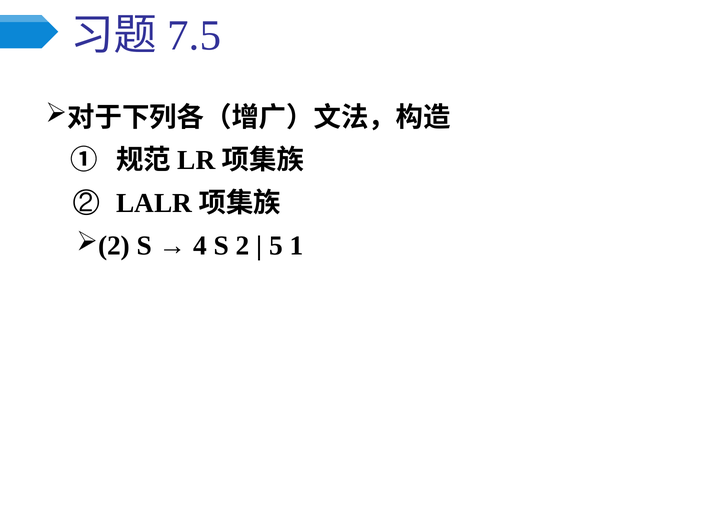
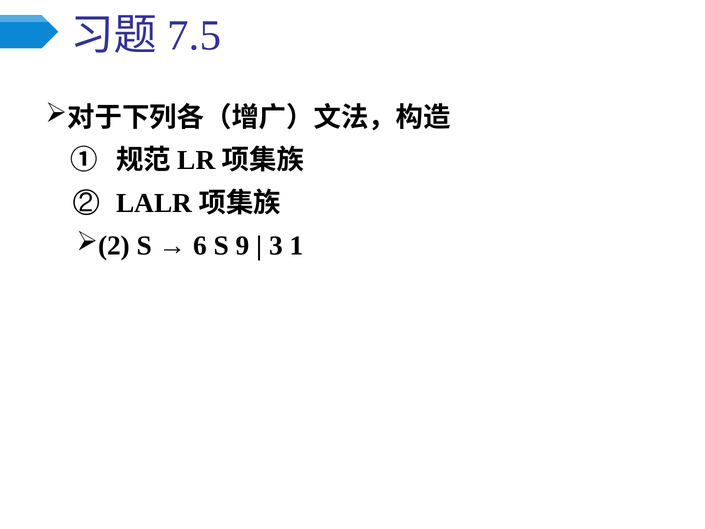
4: 4 -> 6 (200, 246)
2: 2 -> 9 (243, 246)
5: 5 -> 3 (276, 246)
